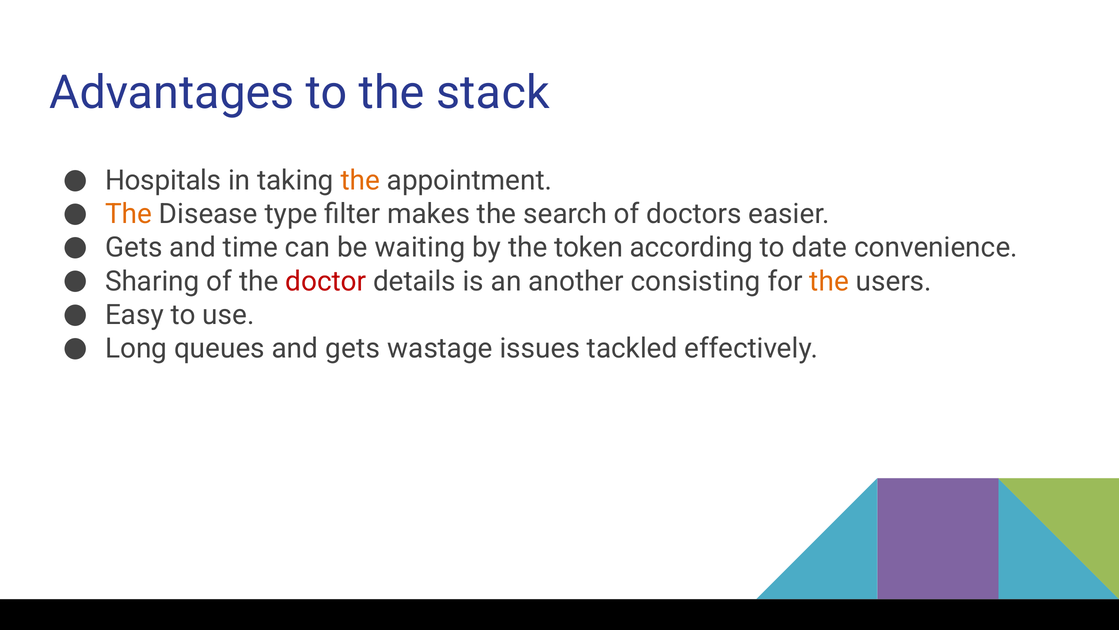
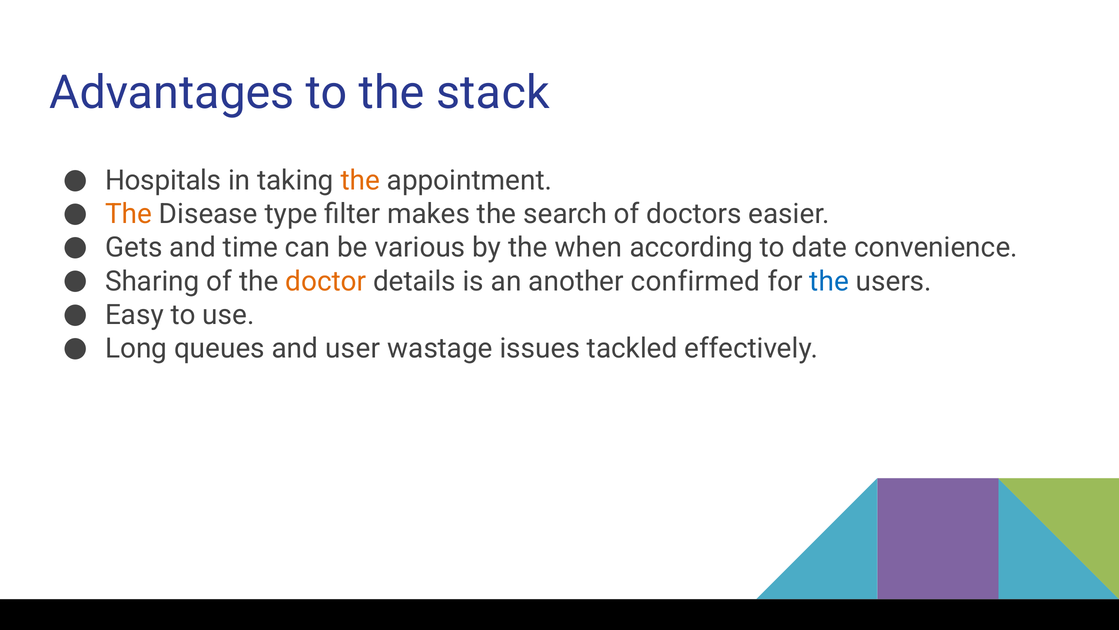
waiting: waiting -> various (420, 248)
token: token -> when (588, 248)
doctor colour: red -> orange (326, 281)
consisting: consisting -> confirmed (695, 281)
the colour: orange -> blue (829, 281)
and gets: gets -> user (353, 348)
